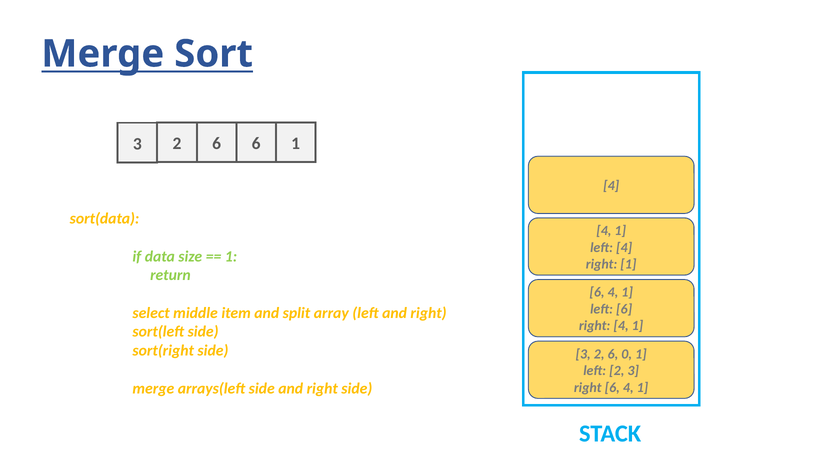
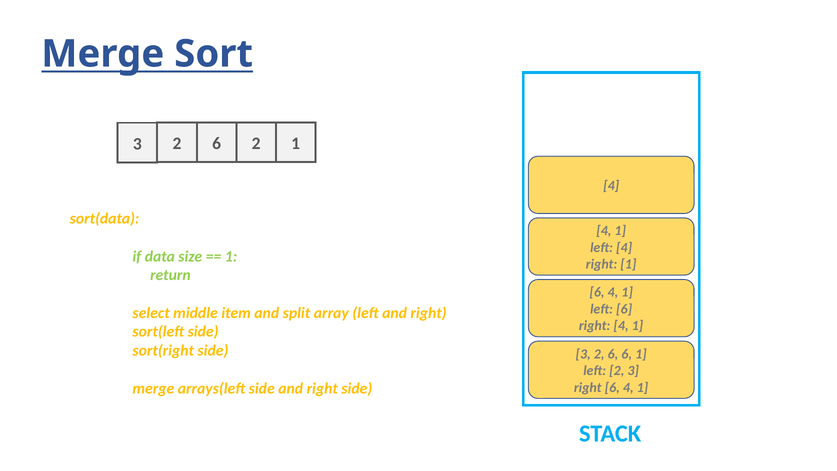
6 6: 6 -> 2 (256, 143)
6 0: 0 -> 6 (627, 354)
